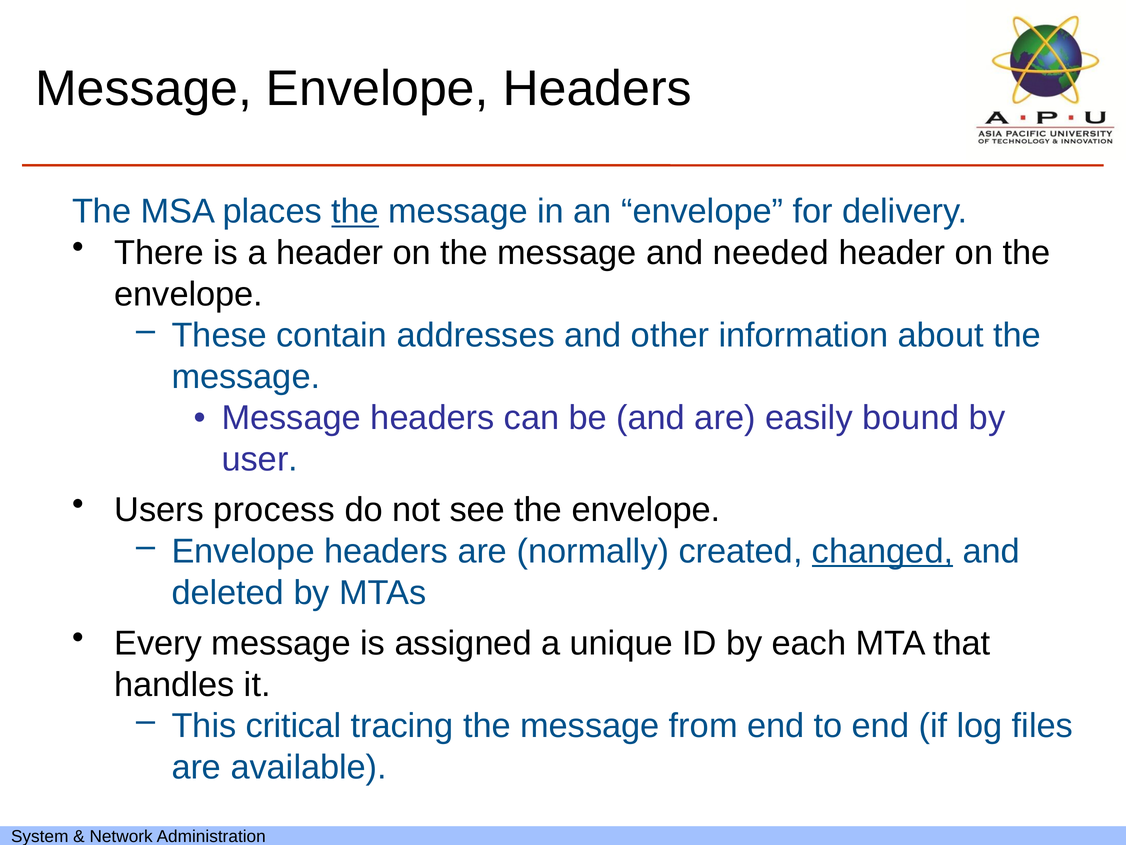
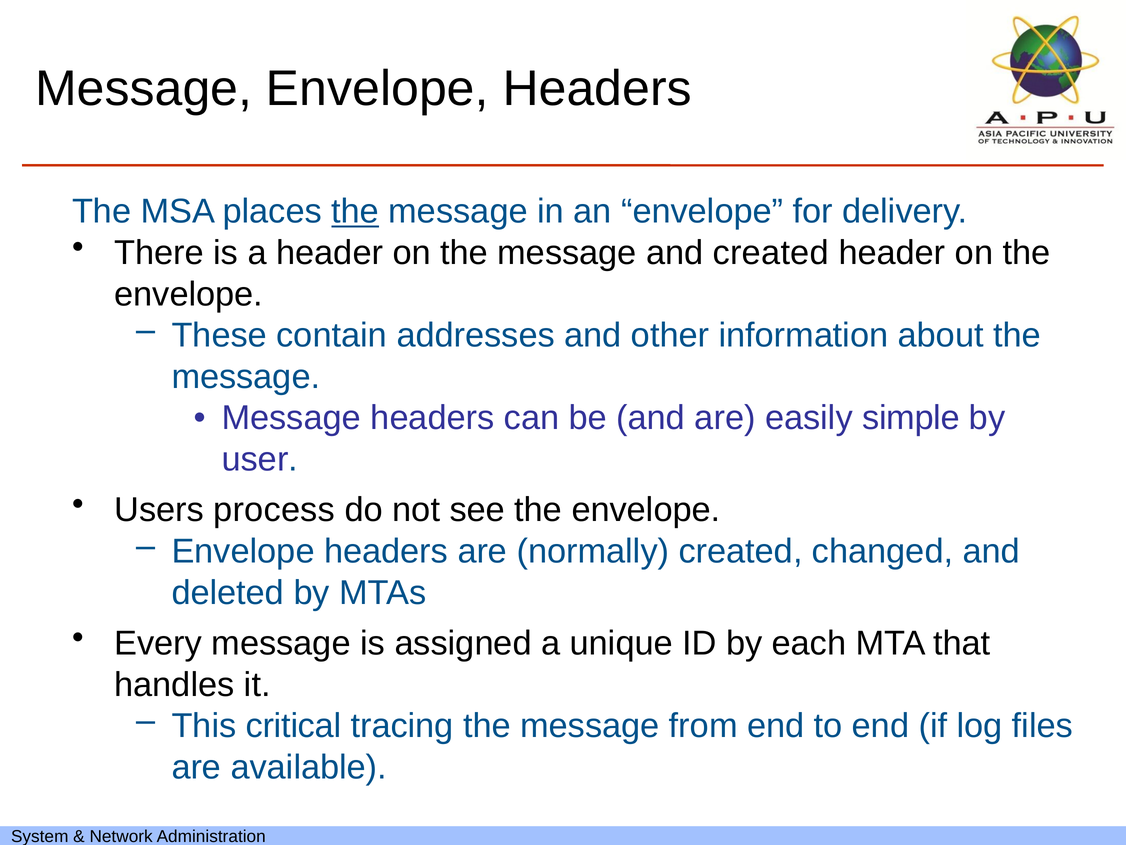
and needed: needed -> created (771, 253)
bound: bound -> simple (911, 418)
changed underline: present -> none (883, 551)
